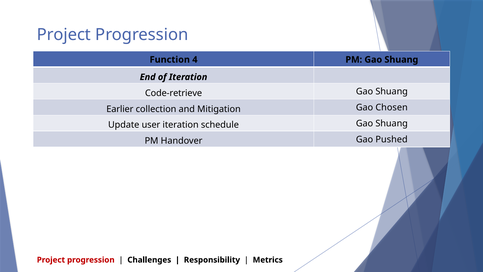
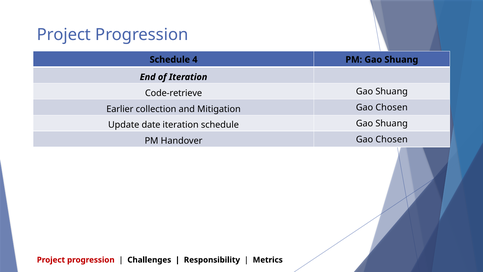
Function: Function -> Schedule (170, 60)
user: user -> date (151, 125)
Handover Gao Pushed: Pushed -> Chosen (392, 139)
